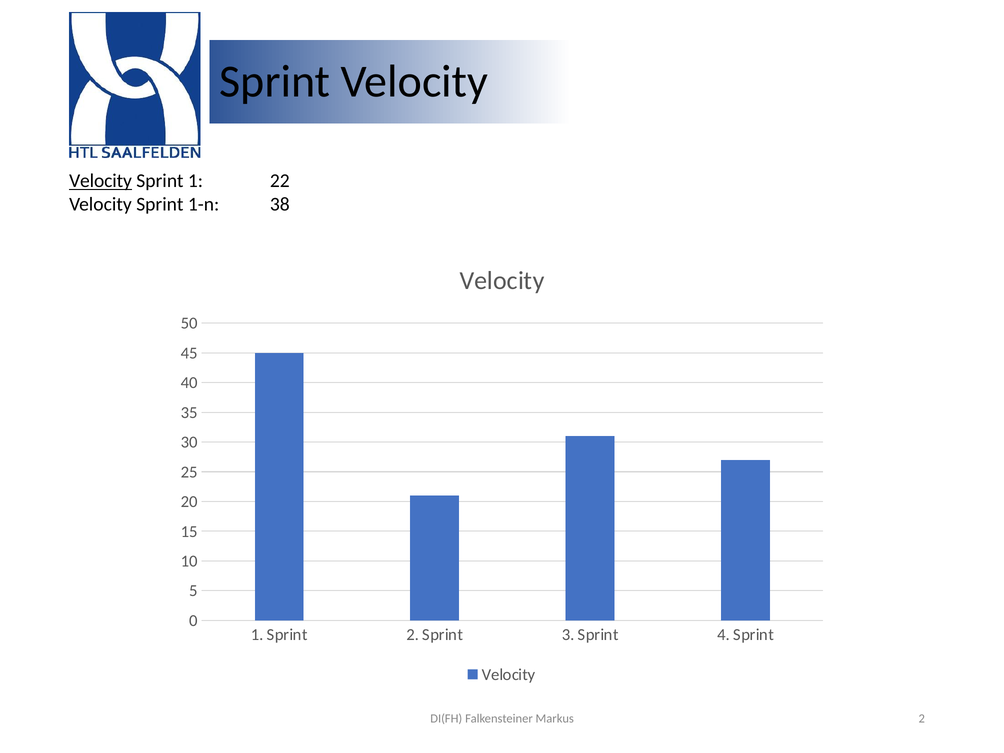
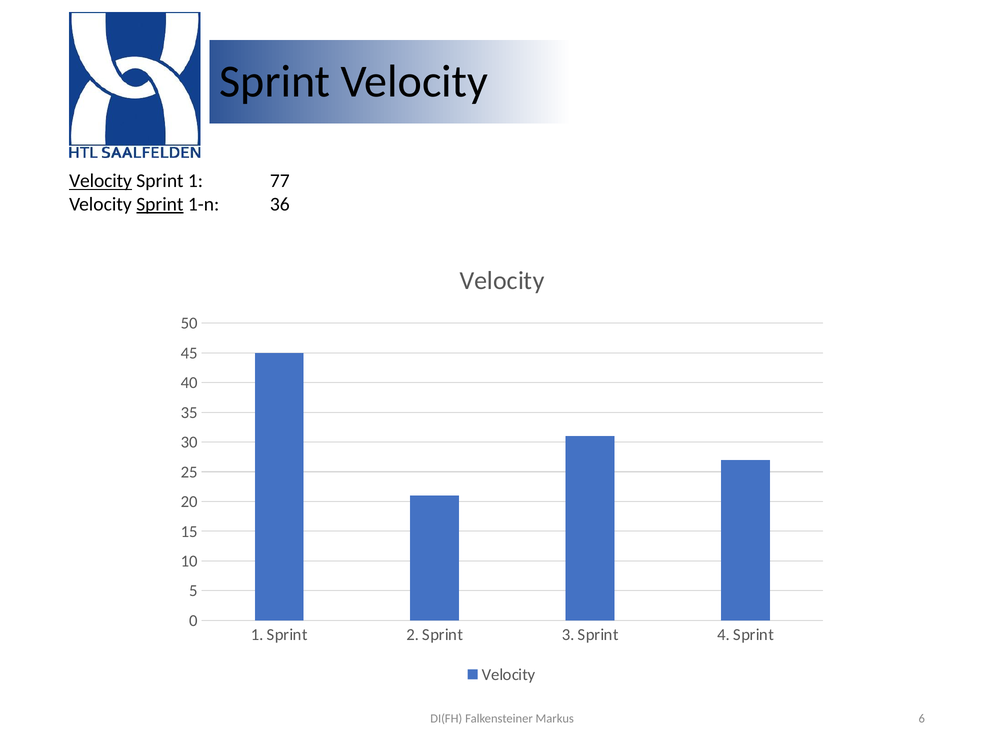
22: 22 -> 77 (280, 181)
Sprint underline: none -> present (160, 204)
38: 38 -> 36 (280, 204)
Markus 2: 2 -> 6 (922, 719)
